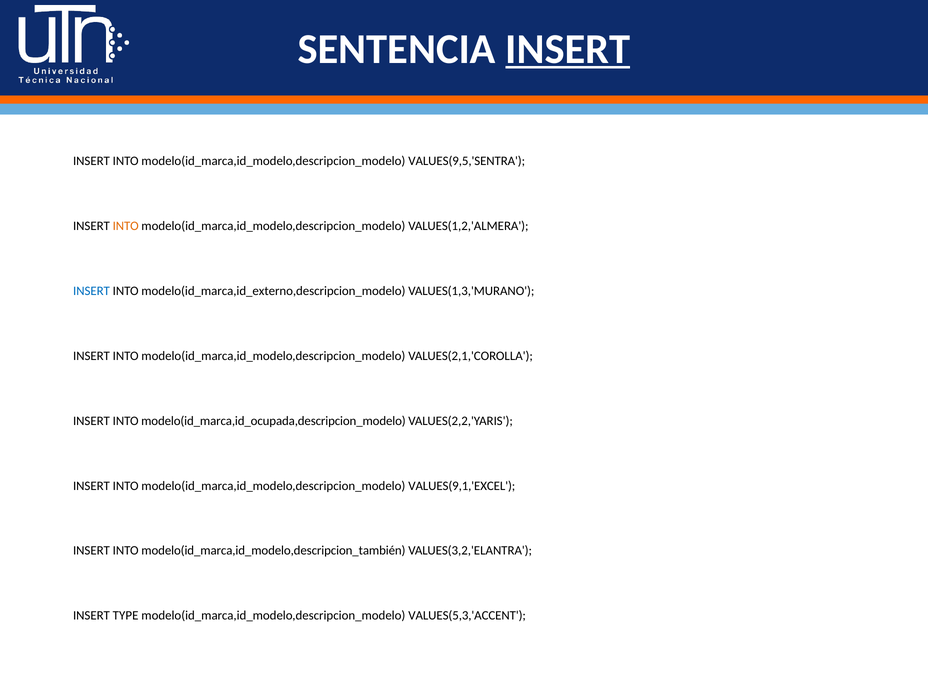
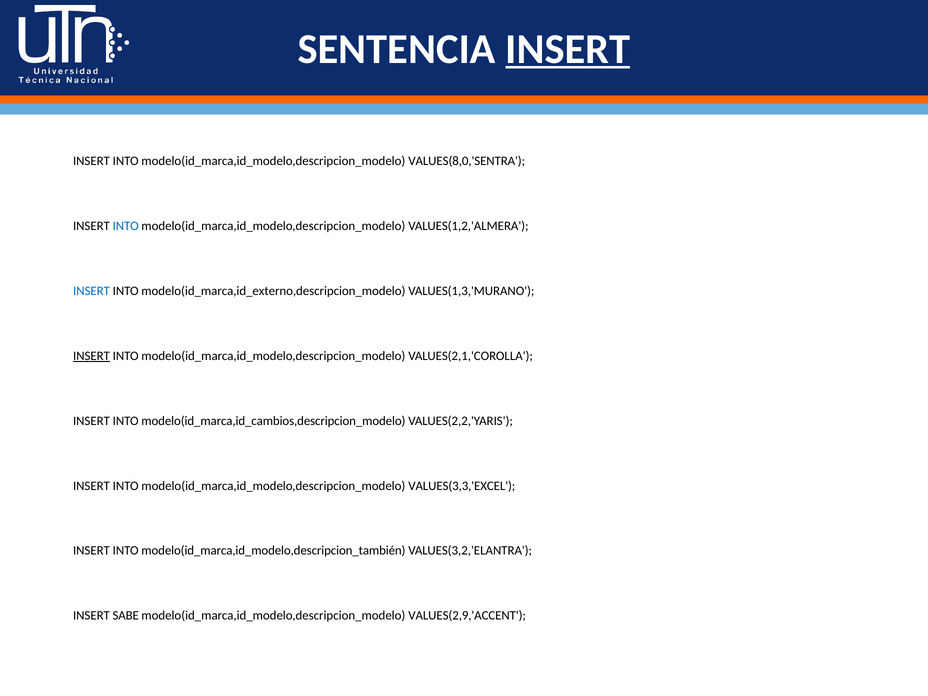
VALUES(9,5,'SENTRA: VALUES(9,5,'SENTRA -> VALUES(8,0,'SENTRA (467, 161)
INTO colour: orange -> blue (126, 226)
INSERT underline: none -> present (91, 356)
modelo(id_marca,id_ocupada,descripcion_modelo: modelo(id_marca,id_ocupada,descripcion_modelo -> modelo(id_marca,id_cambios,descripcion_modelo (273, 421)
VALUES(9,1,'EXCEL: VALUES(9,1,'EXCEL -> VALUES(3,3,'EXCEL (462, 486)
TYPE: TYPE -> SABE (126, 616)
VALUES(5,3,'ACCENT: VALUES(5,3,'ACCENT -> VALUES(2,9,'ACCENT (467, 616)
